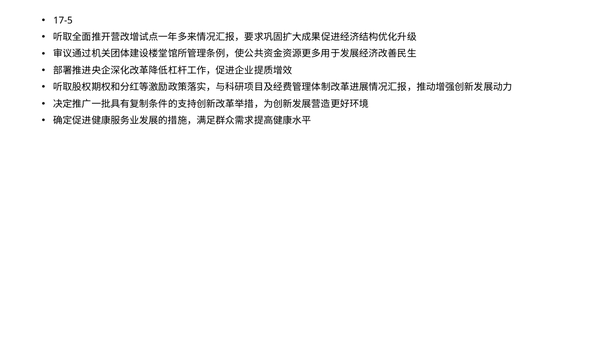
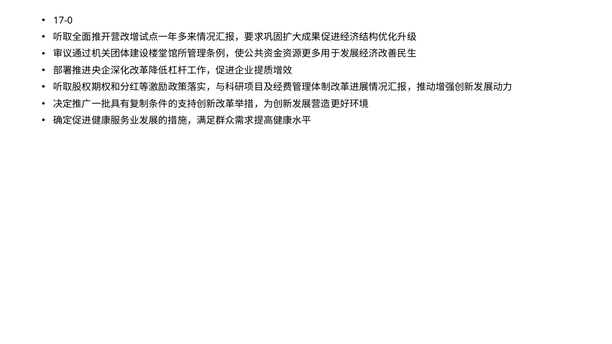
17-5: 17-5 -> 17-0 (63, 20)
